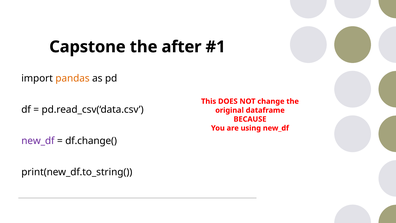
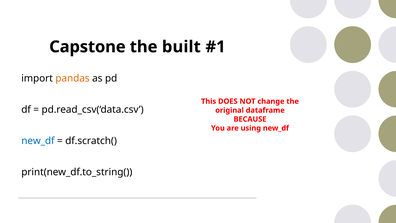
after: after -> built (181, 47)
new_df colour: purple -> blue (38, 141)
df.change(: df.change( -> df.scratch( (91, 141)
